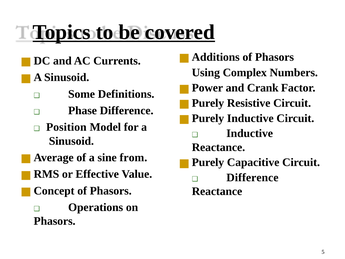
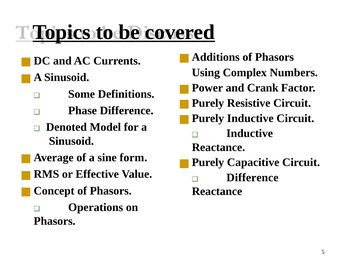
Position: Position -> Denoted (66, 127)
from: from -> form (133, 157)
